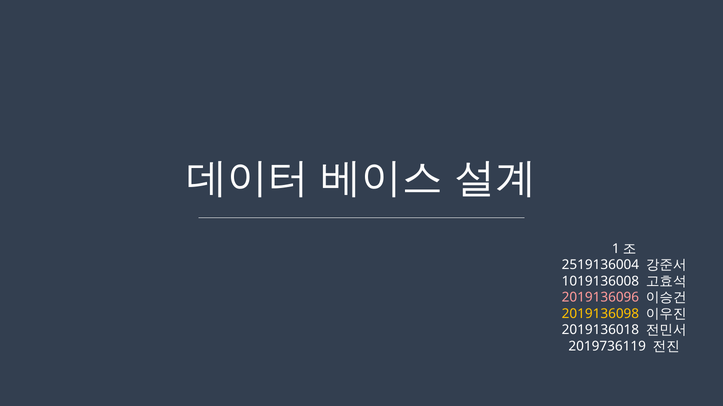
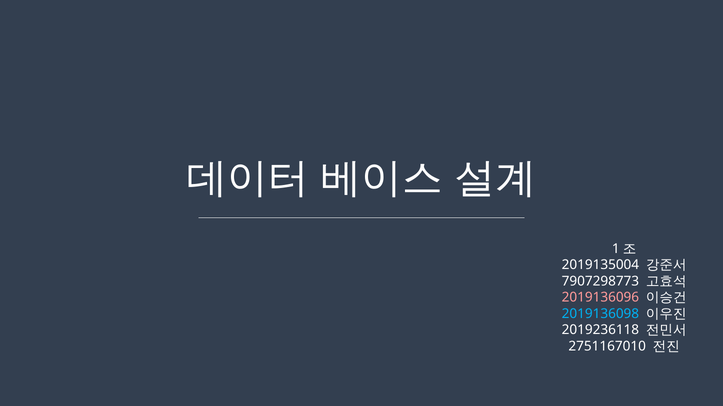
2519136004: 2519136004 -> 2019135004 (600, 265)
1019136008: 1019136008 -> 7907298773 (600, 282)
2019136098 colour: yellow -> light blue (600, 314)
2019136018: 2019136018 -> 2019236118 (600, 330)
2019736119: 2019736119 -> 2751167010 (607, 347)
